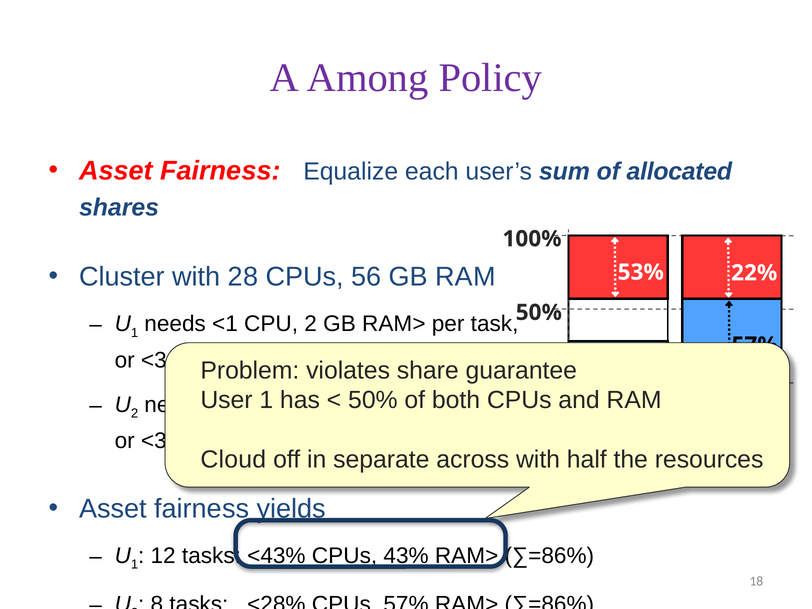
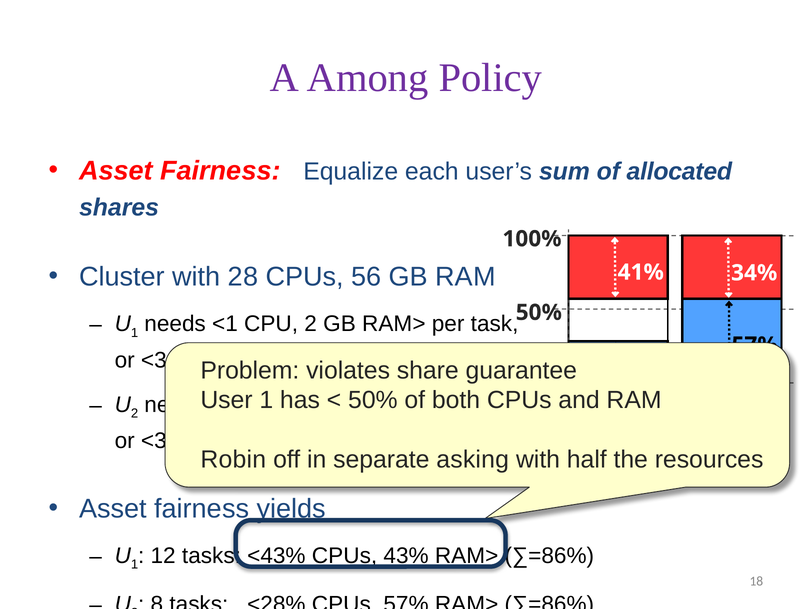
53%: 53% -> 41% (641, 272)
22%: 22% -> 34% (754, 273)
Cloud: Cloud -> Robin (233, 460)
across: across -> asking (473, 460)
